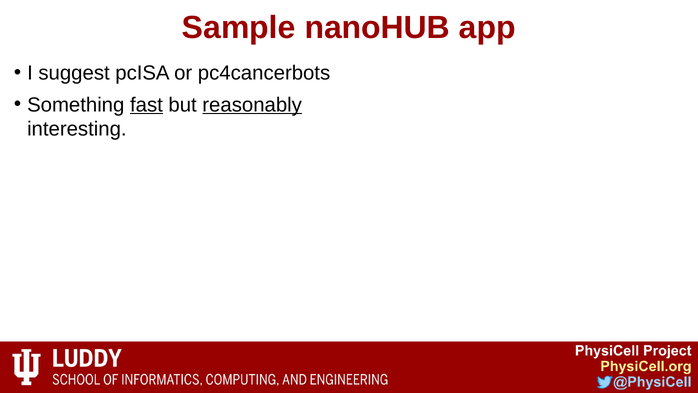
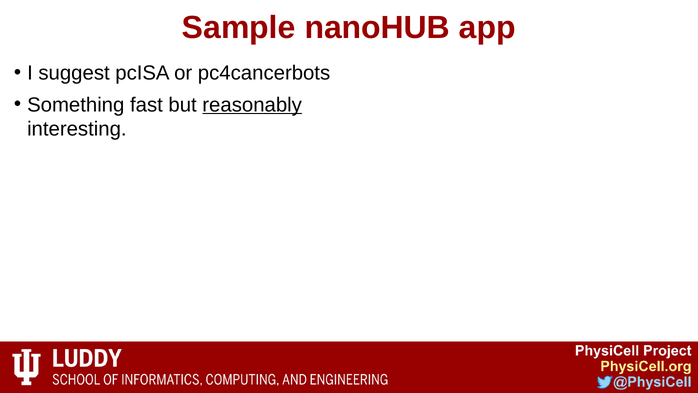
fast underline: present -> none (146, 105)
